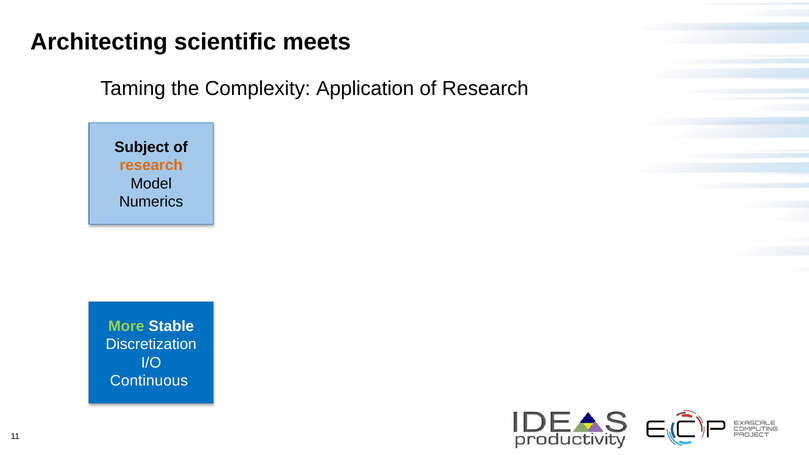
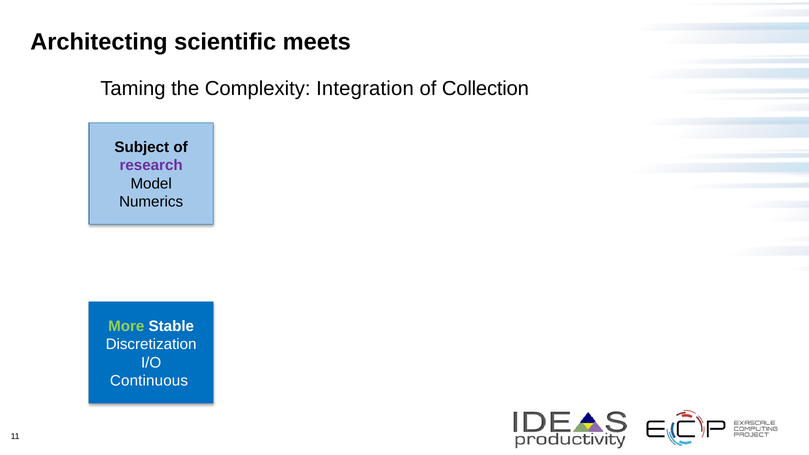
Application: Application -> Integration (365, 89)
Research: Research -> Collection (485, 89)
research colour: orange -> purple (151, 165)
